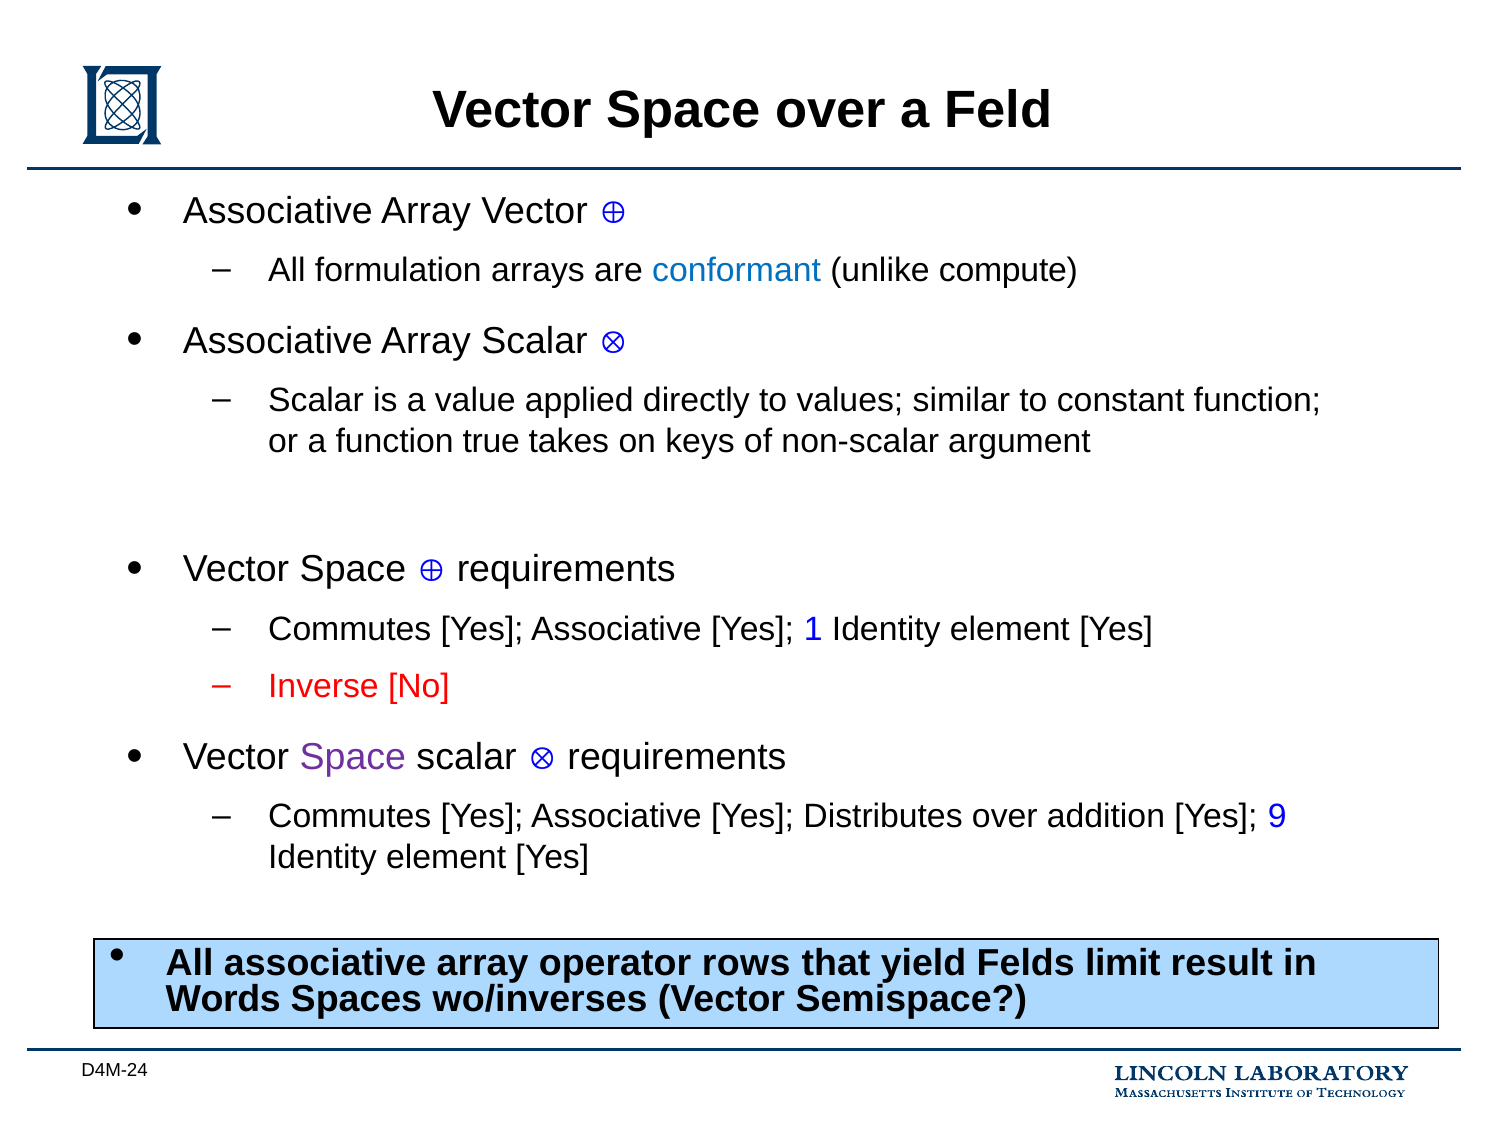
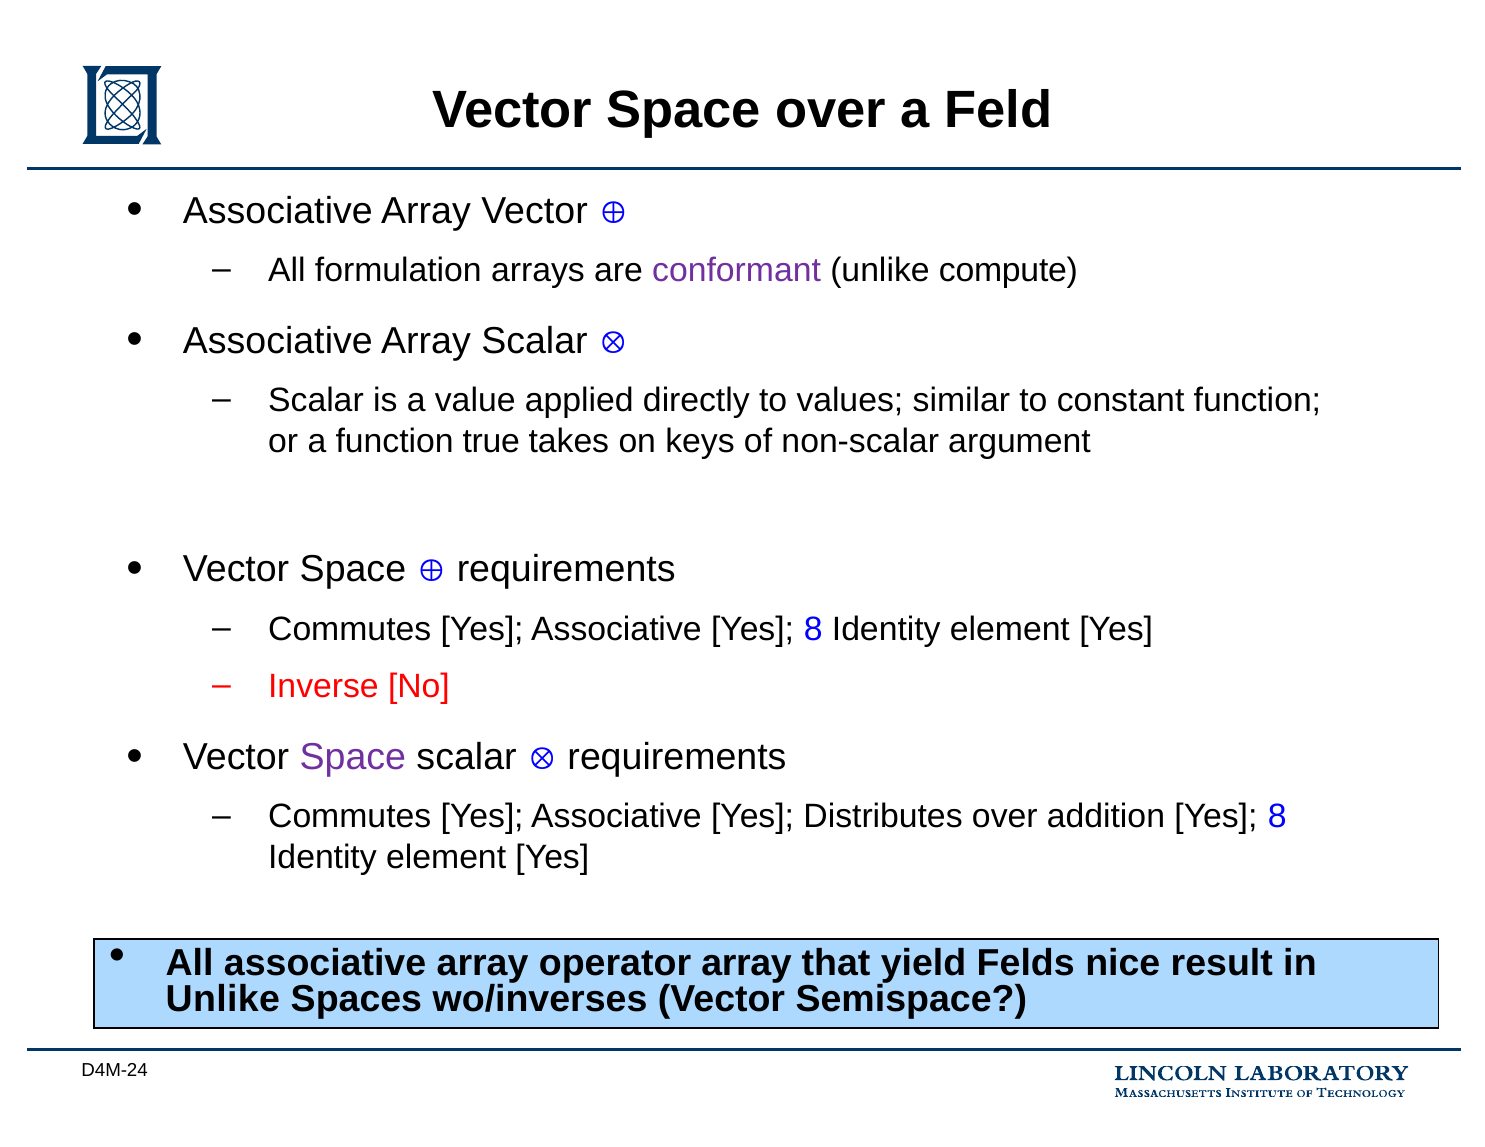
conformant colour: blue -> purple (737, 270)
Associative Yes 1: 1 -> 8 (813, 629)
addition Yes 9: 9 -> 8 (1277, 817)
operator rows: rows -> array (747, 963)
limit: limit -> nice (1123, 963)
Words: Words -> Unlike (223, 999)
